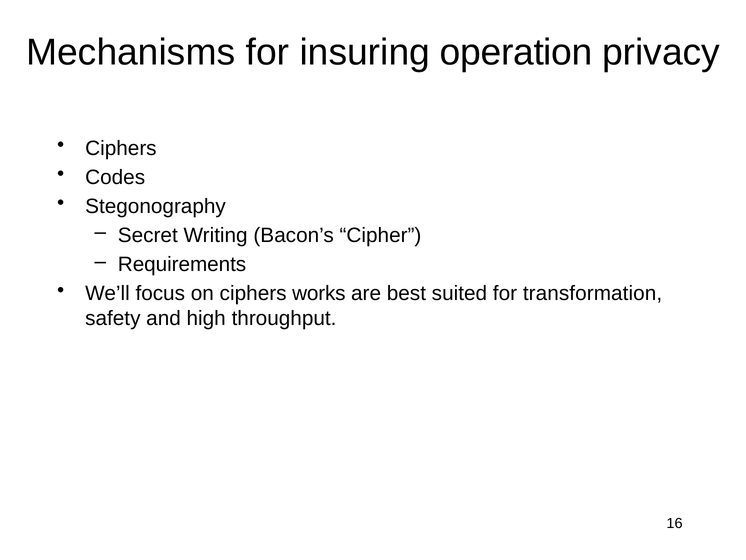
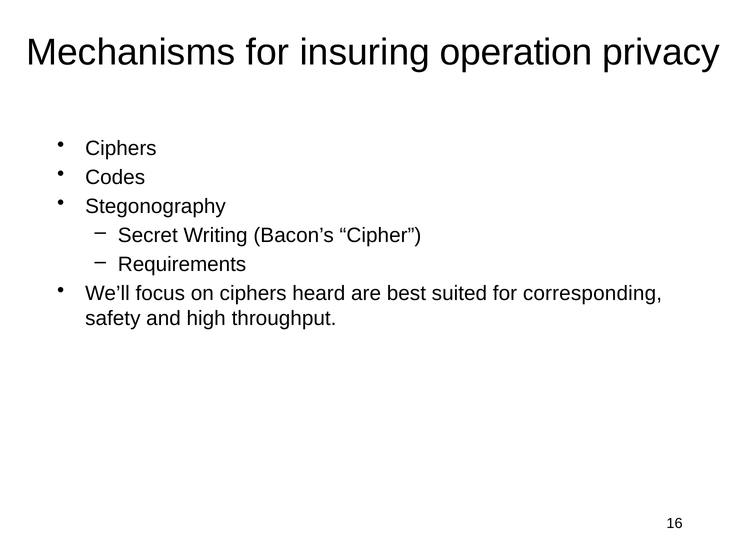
works: works -> heard (319, 293)
transformation: transformation -> corresponding (592, 293)
